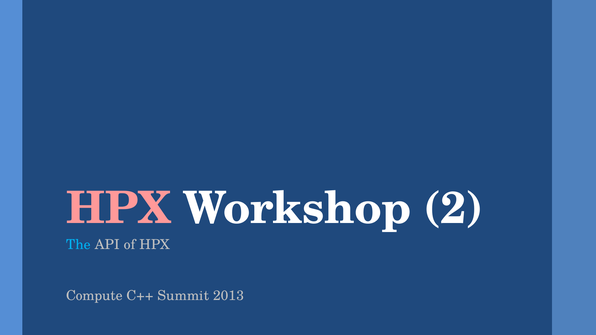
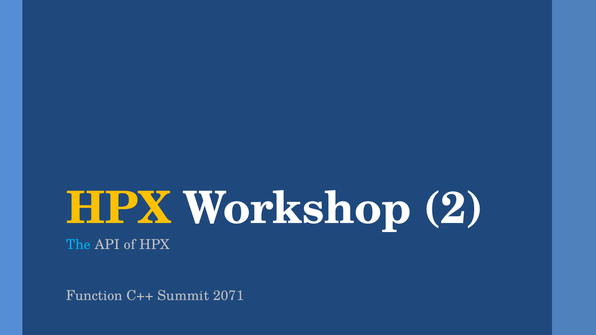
HPX colour: pink -> yellow (118, 209)
Compute: Compute -> Function (94, 296)
2013: 2013 -> 2071 (229, 296)
